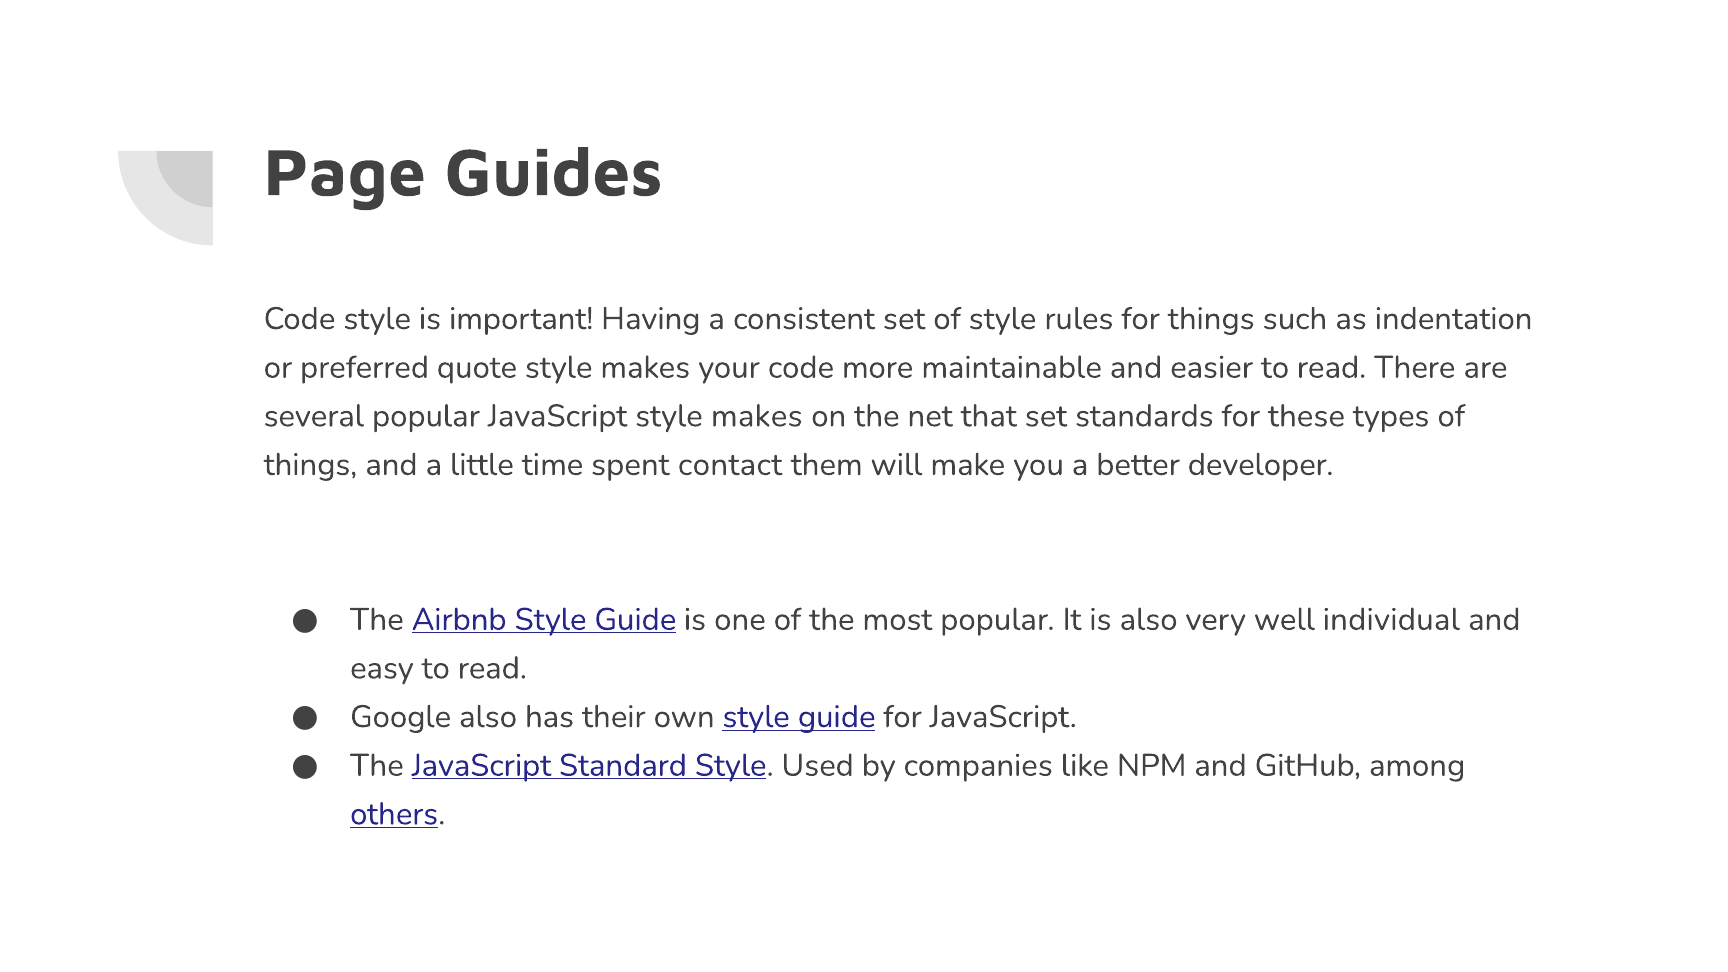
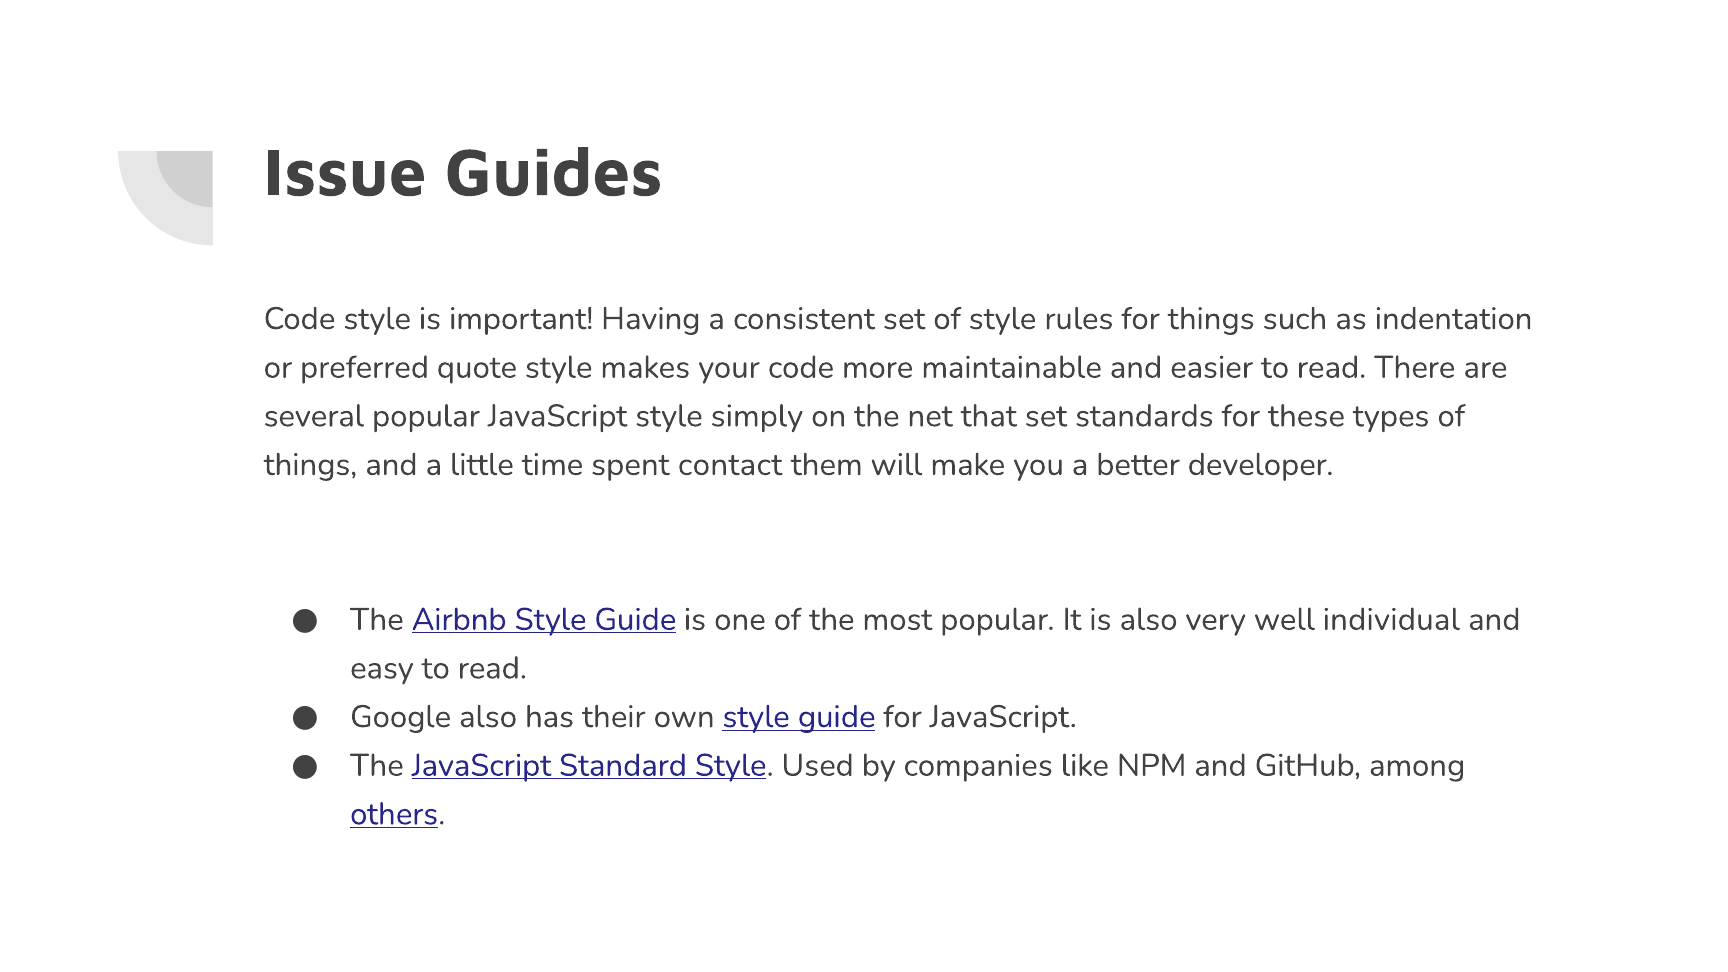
Page: Page -> Issue (345, 173)
JavaScript style makes: makes -> simply (757, 416)
